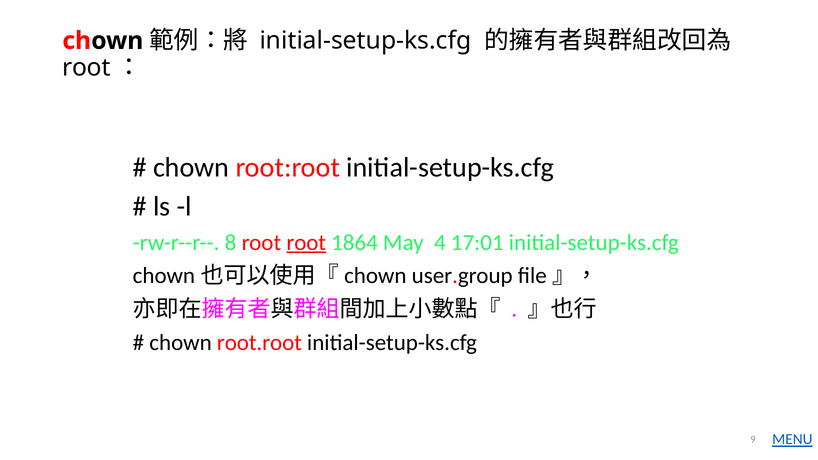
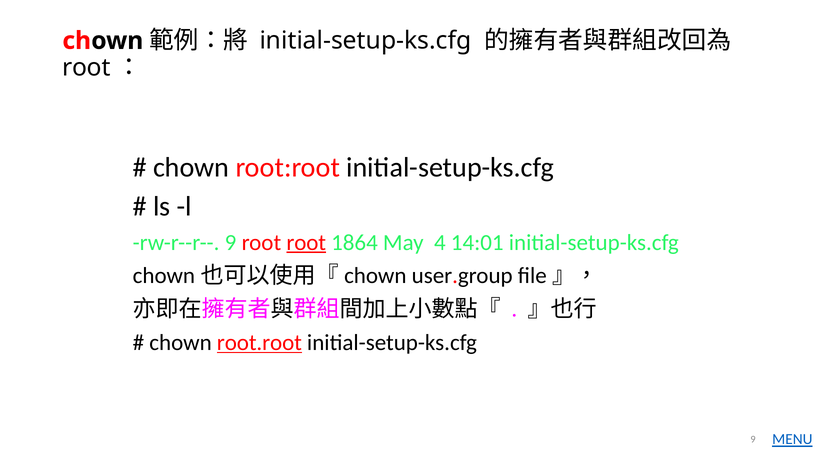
rw-r--r-- 8: 8 -> 9 (230, 243)
17:01: 17:01 -> 14:01 (477, 243)
root.root underline: none -> present (259, 343)
